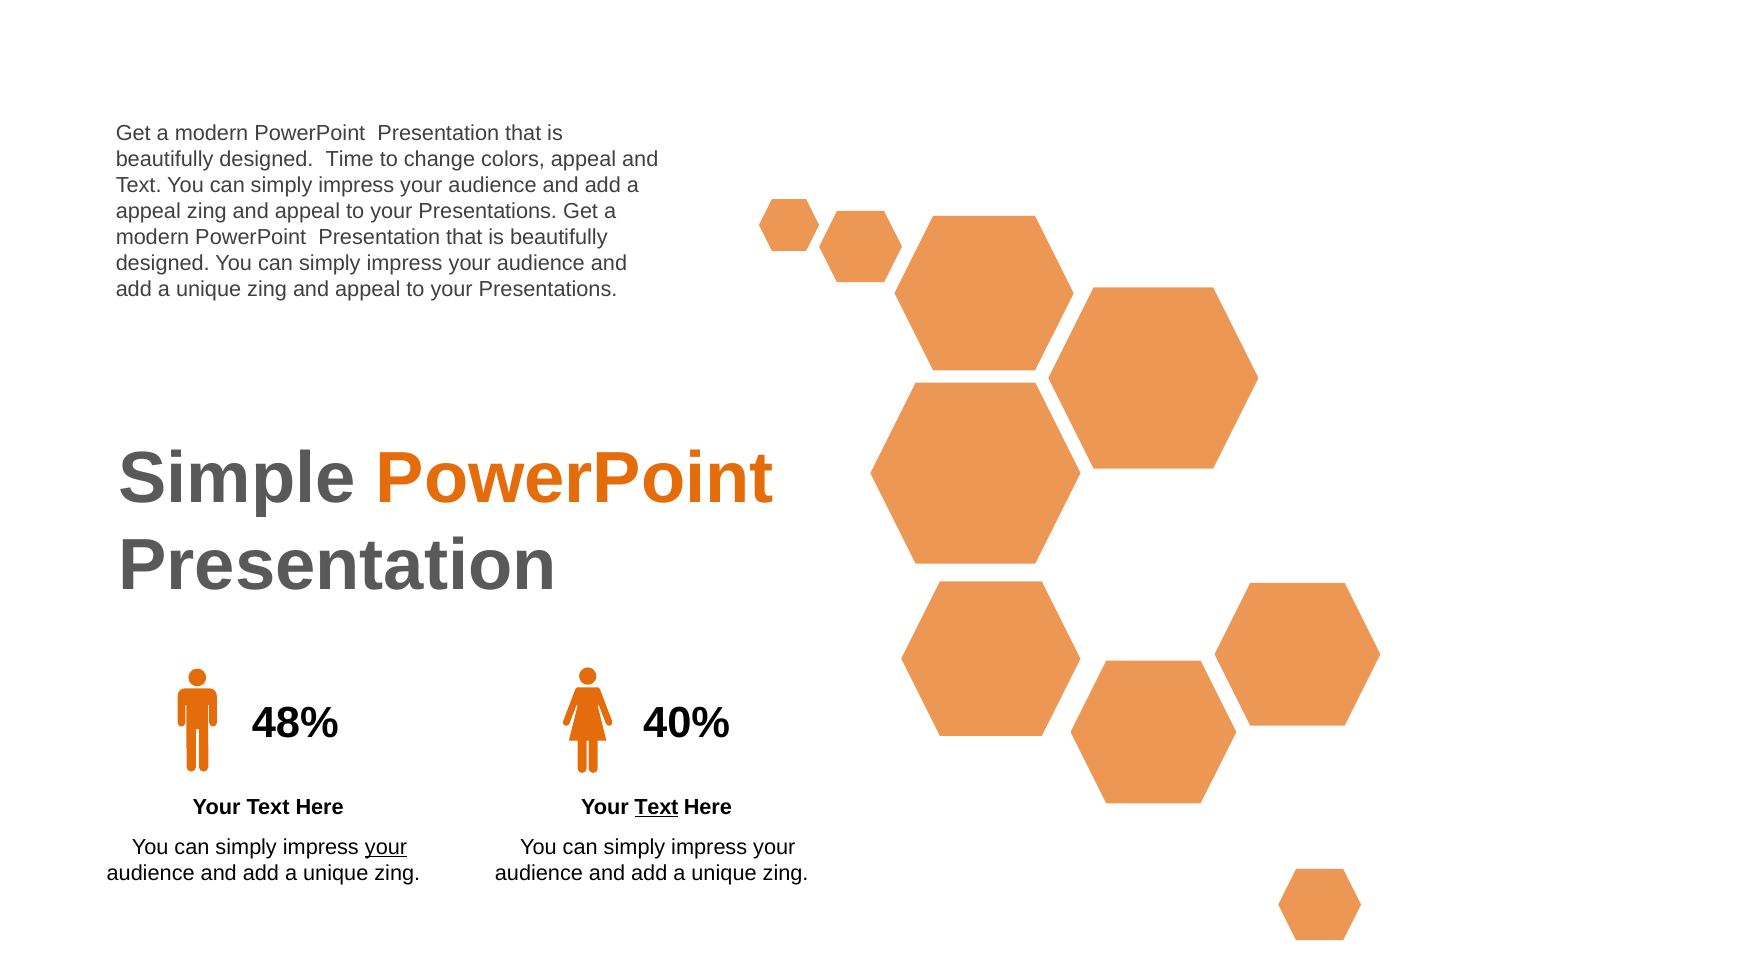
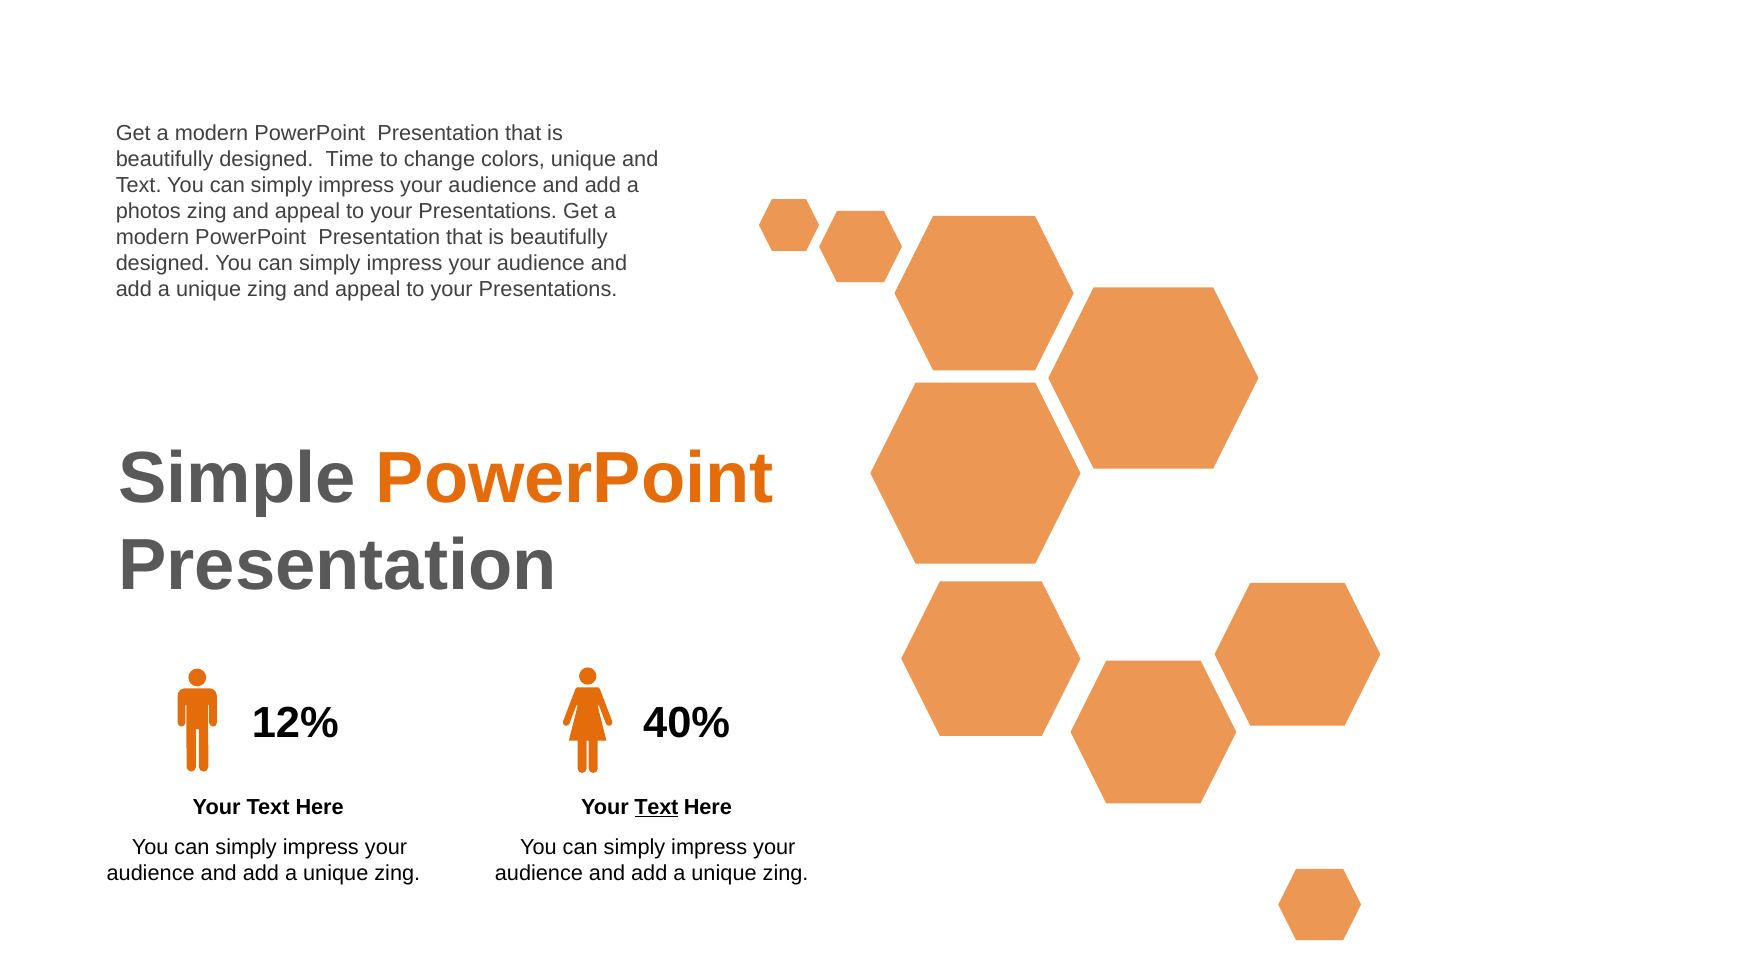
colors appeal: appeal -> unique (584, 159)
appeal: appeal -> photos (148, 211)
48%: 48% -> 12% (295, 723)
your underline: present -> none (386, 847)
